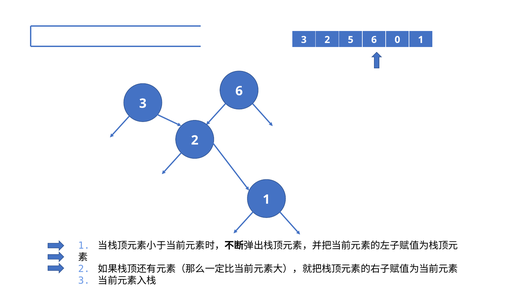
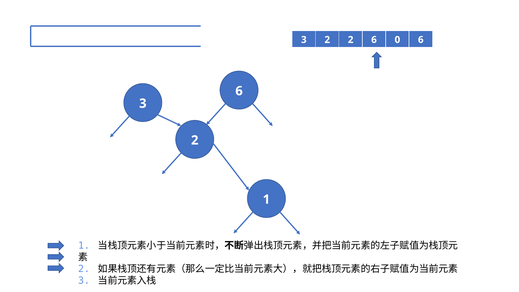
2 5: 5 -> 2 (351, 40)
0 1: 1 -> 6 (421, 40)
